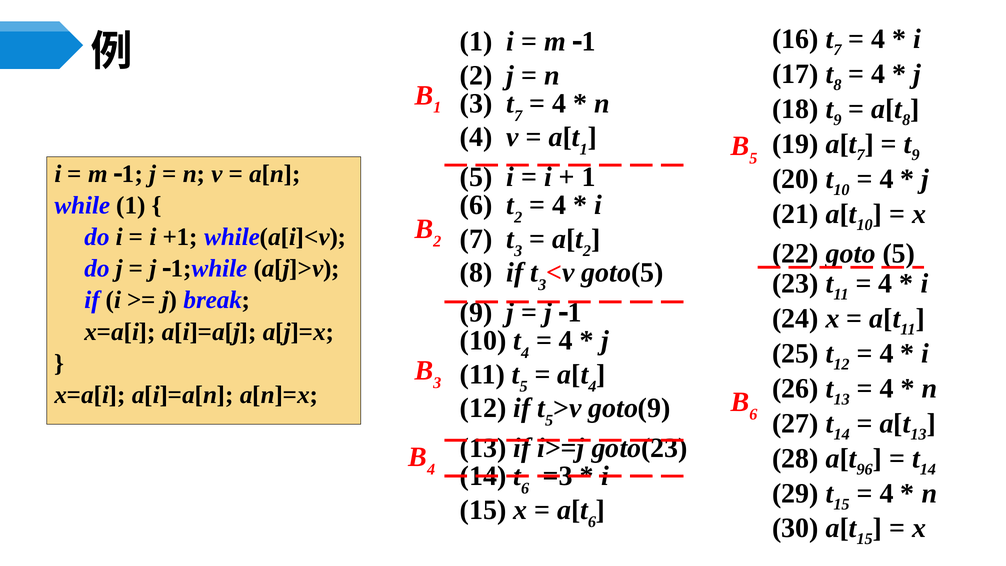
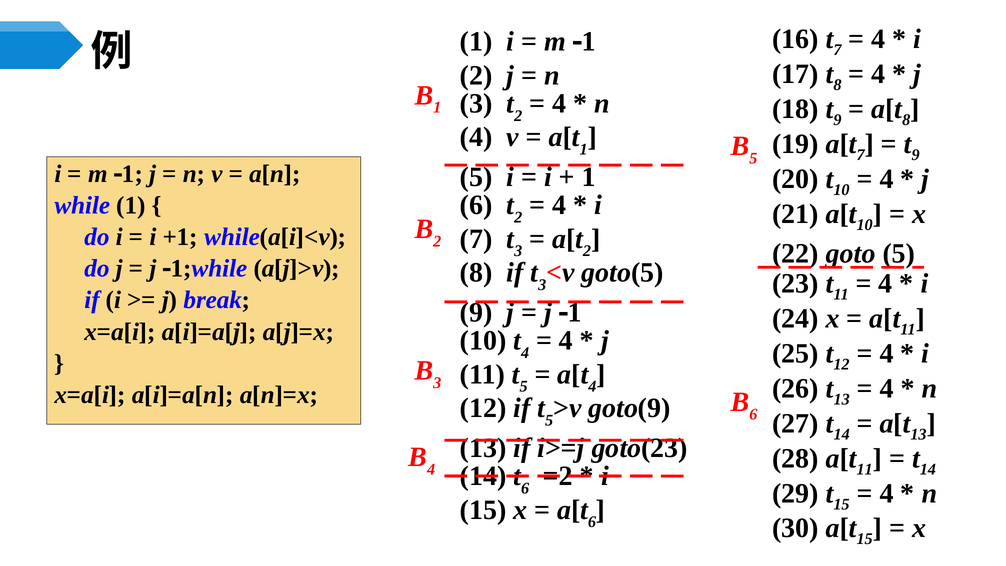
7: 7 -> 2 (518, 116)
96: 96 -> 11 (865, 469)
=3: =3 -> =2 (558, 476)
